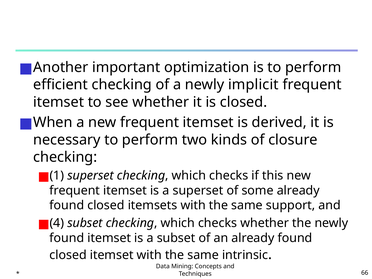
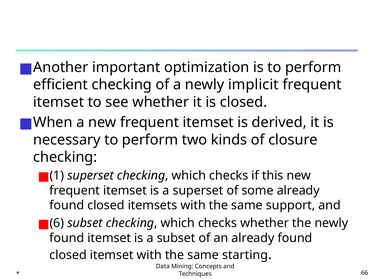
4: 4 -> 6 (57, 223)
intrinsic: intrinsic -> starting (245, 255)
